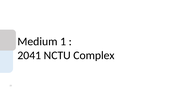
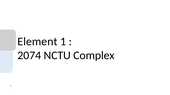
Medium: Medium -> Element (37, 42)
2041: 2041 -> 2074 (29, 56)
